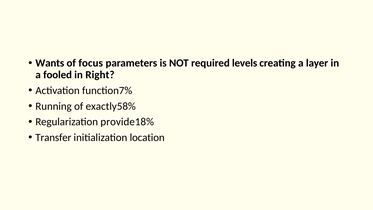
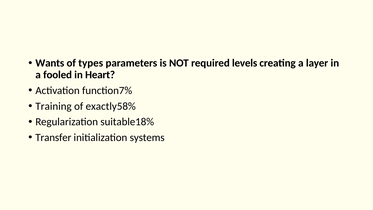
focus: focus -> types (91, 63)
Right: Right -> Heart (100, 75)
Running: Running -> Training (54, 106)
provide18%: provide18% -> suitable18% (127, 122)
location: location -> systems (147, 137)
